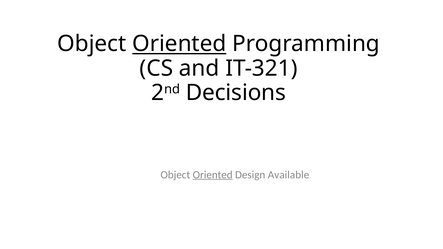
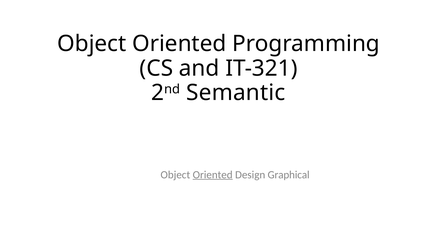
Oriented underline: present -> none (179, 44)
Decisions: Decisions -> Semantic (236, 93)
Available: Available -> Graphical (289, 175)
